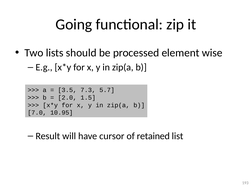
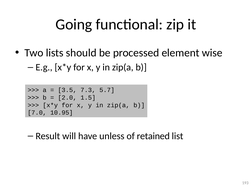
cursor: cursor -> unless (112, 136)
